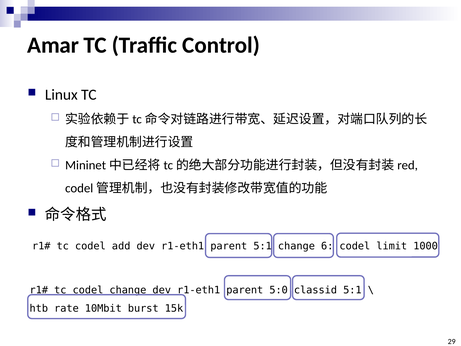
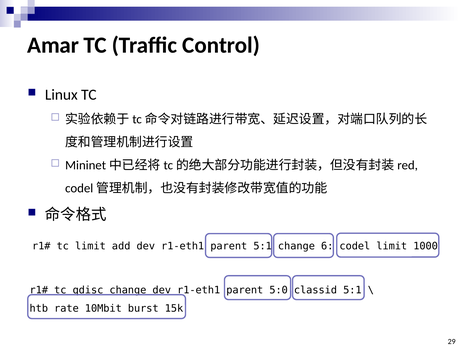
codel: codel -> limit (90, 246)
codel: codel -> qdisc (88, 290)
